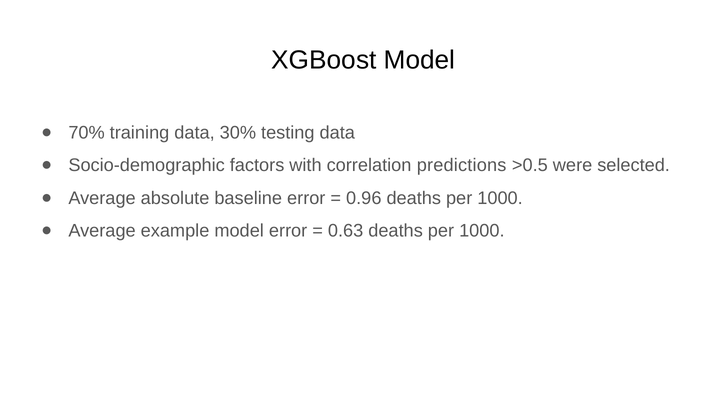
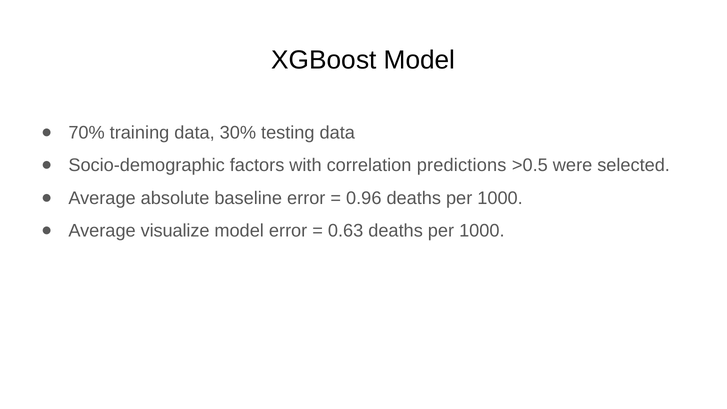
example: example -> visualize (175, 231)
